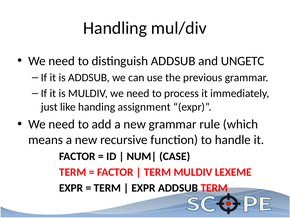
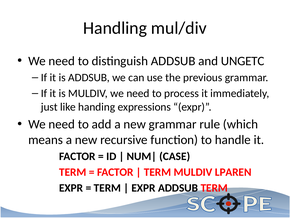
assignment: assignment -> expressions (144, 107)
LEXEME: LEXEME -> LPAREN (233, 172)
